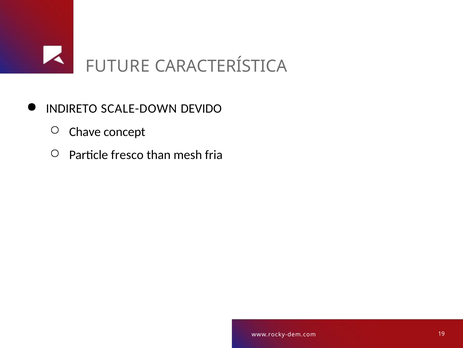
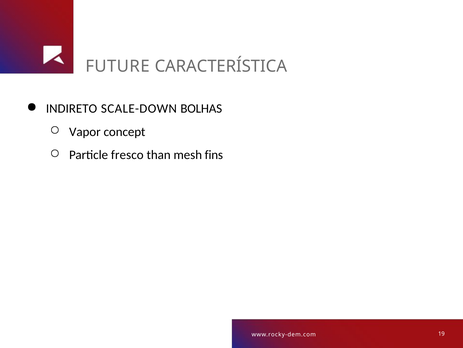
DEVIDO: DEVIDO -> BOLHAS (201, 108)
Chave: Chave -> Vapor (85, 132)
fria: fria -> fins (214, 155)
